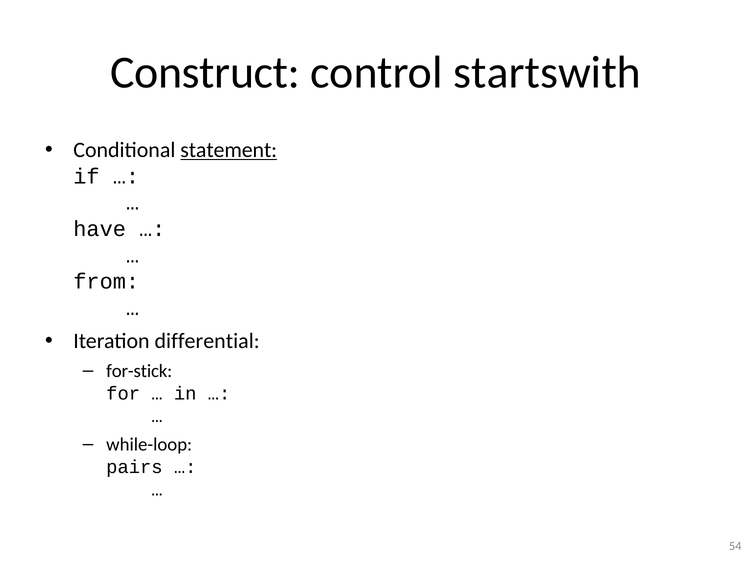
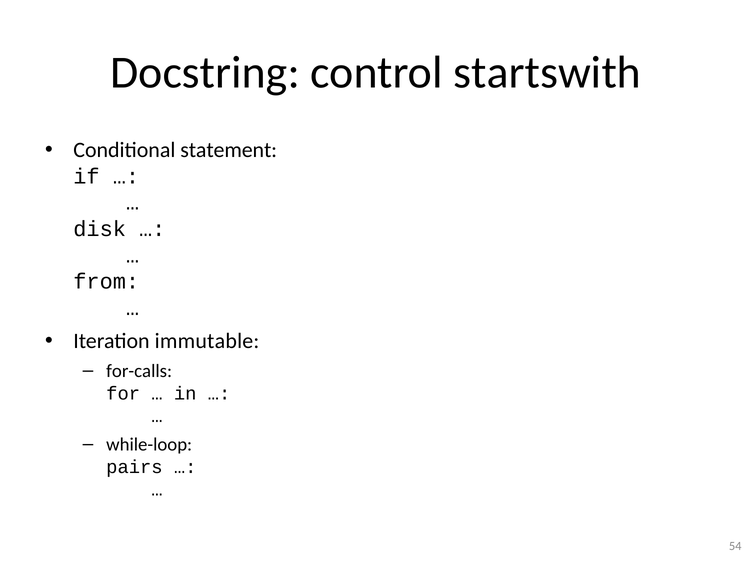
Construct: Construct -> Docstring (205, 73)
statement underline: present -> none (229, 150)
have: have -> disk (100, 229)
differential: differential -> immutable (207, 341)
for-stick: for-stick -> for-calls (139, 371)
